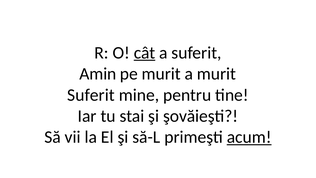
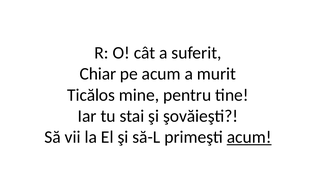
cât underline: present -> none (145, 53)
Amin: Amin -> Chiar (98, 74)
pe murit: murit -> acum (161, 74)
Suferit: Suferit -> Ticălos (91, 95)
